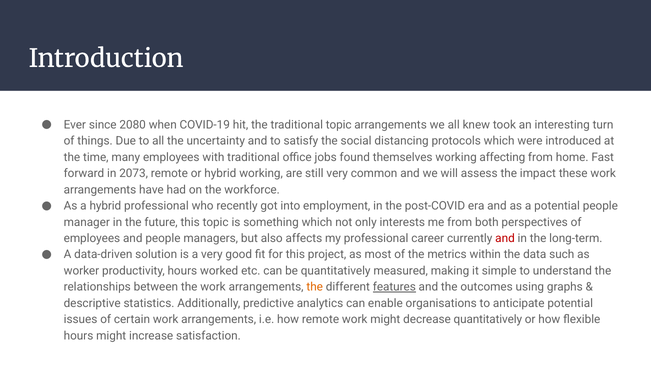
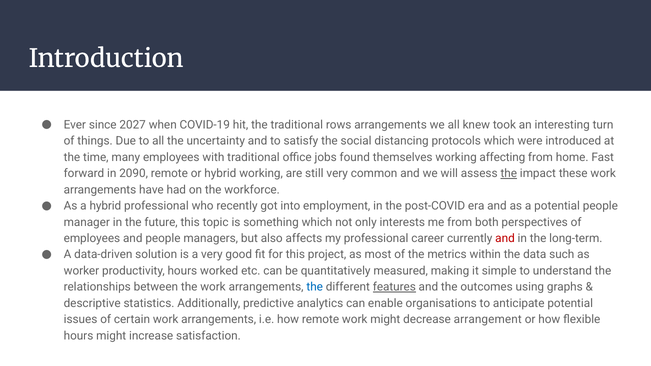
2080: 2080 -> 2027 (133, 125)
traditional topic: topic -> rows (339, 125)
2073: 2073 -> 2090 (134, 174)
the underline: none -> present (509, 174)
the colour: orange -> blue (315, 287)
decrease quantitatively: quantitatively -> arrangement (488, 320)
